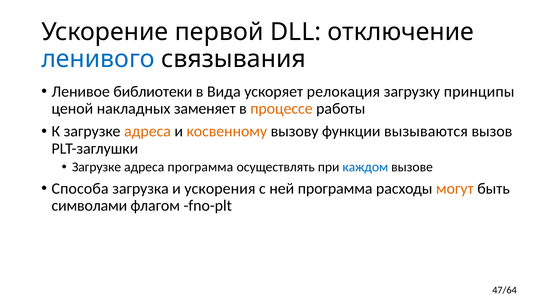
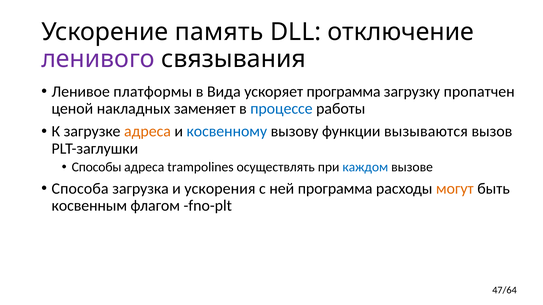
первой: первой -> память (219, 32)
ленивого colour: blue -> purple (98, 59)
библиотеки: библиотеки -> платформы (153, 92)
ускоряет релокация: релокация -> программа (344, 92)
принципы: принципы -> пропатчен (479, 92)
процессе colour: orange -> blue (281, 109)
косвенному colour: orange -> blue (227, 132)
Загрузке: Загрузке -> Способы (97, 167)
адреса программа: программа -> trampolines (200, 167)
символами: символами -> косвенным (89, 206)
